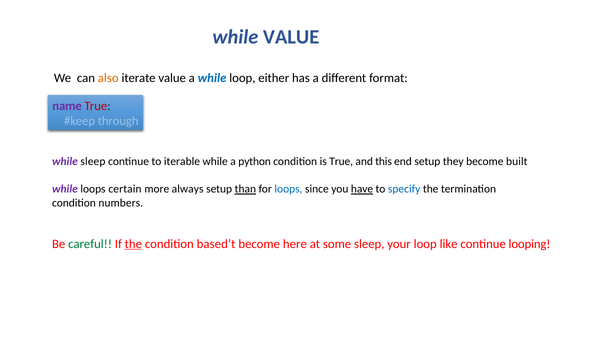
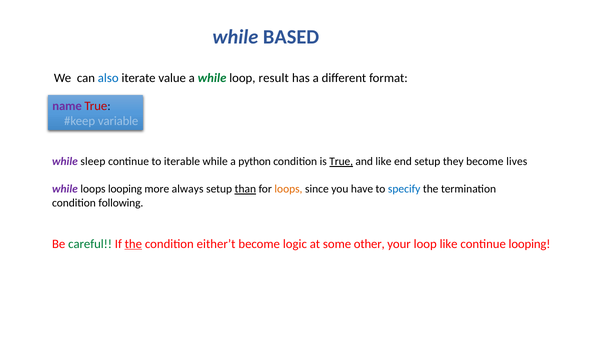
while VALUE: VALUE -> BASED (291, 37)
also colour: orange -> blue (108, 78)
while colour: blue -> green (212, 78)
either: either -> result (274, 78)
through: through -> variable (118, 121)
True underline: none -> present (341, 161)
and this: this -> like (384, 161)
built: built -> lives (517, 161)
loops certain: certain -> looping (125, 189)
loops colour: blue -> orange (288, 189)
have underline: present -> none (362, 189)
numbers: numbers -> following (121, 203)
based’t: based’t -> either’t (216, 244)
here: here -> logic (295, 244)
some sleep: sleep -> other (369, 244)
